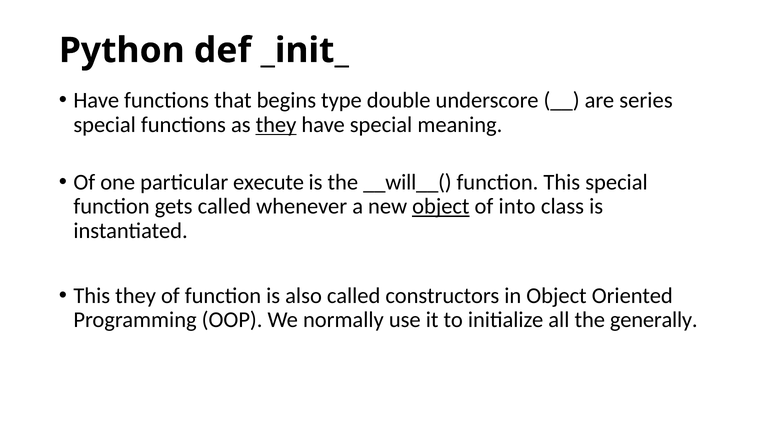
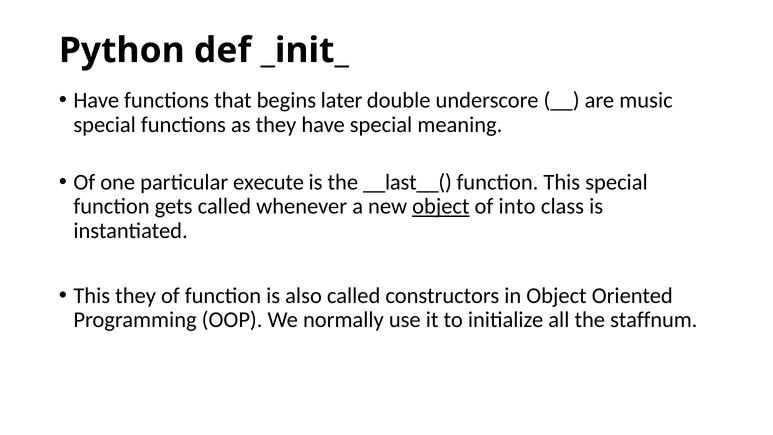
type: type -> later (342, 100)
series: series -> music (646, 100)
they underline: present -> none (276, 125)
__will__(: __will__( -> __last__( (407, 182)
generally: generally -> staffnum (654, 320)
